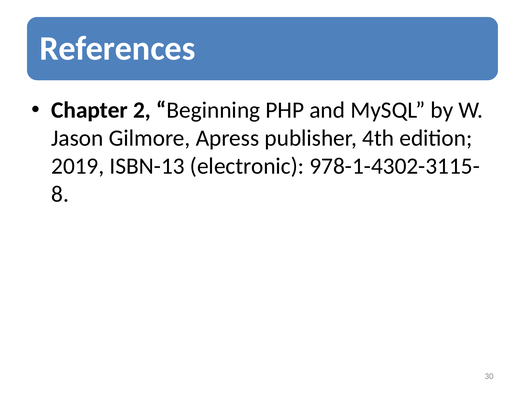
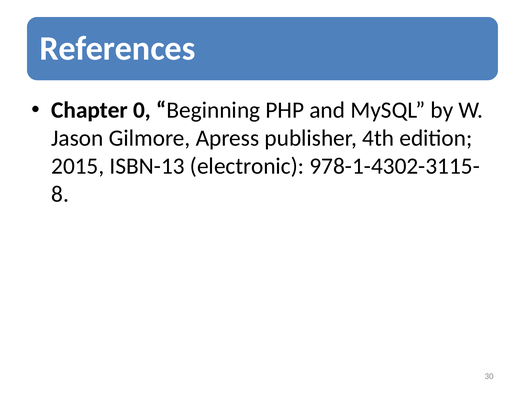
2: 2 -> 0 (142, 110)
2019: 2019 -> 2015 (78, 166)
